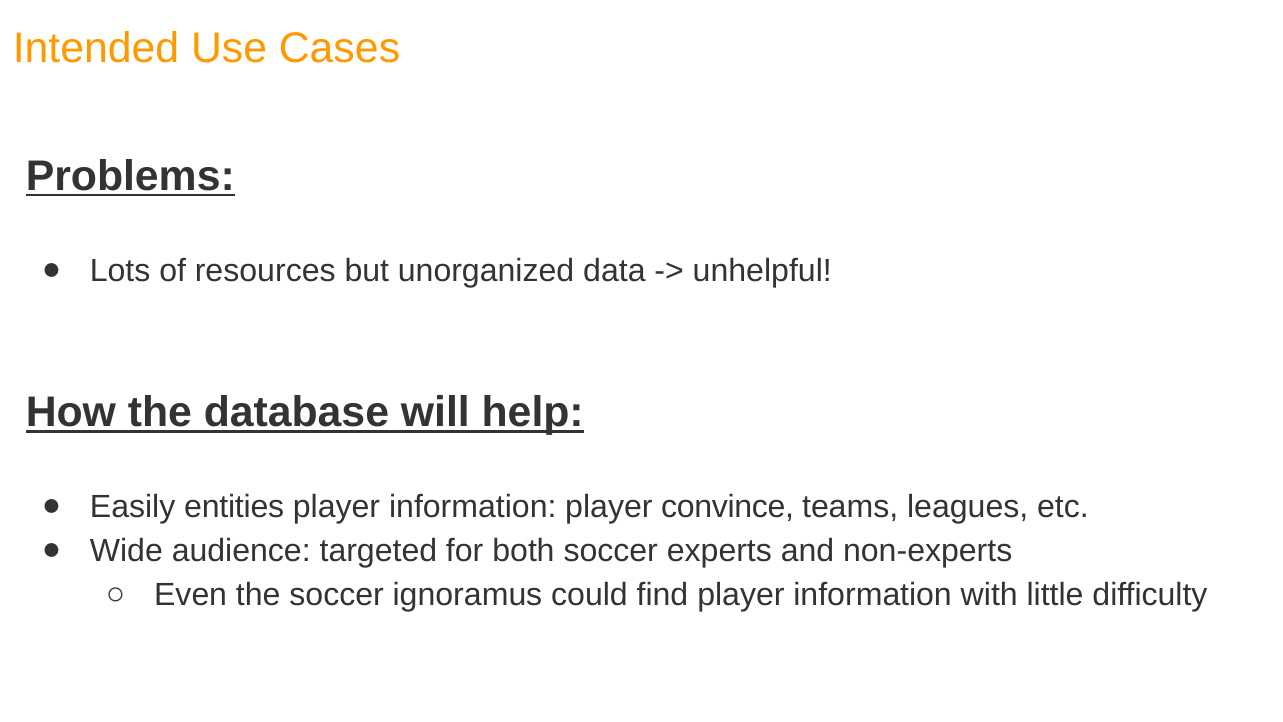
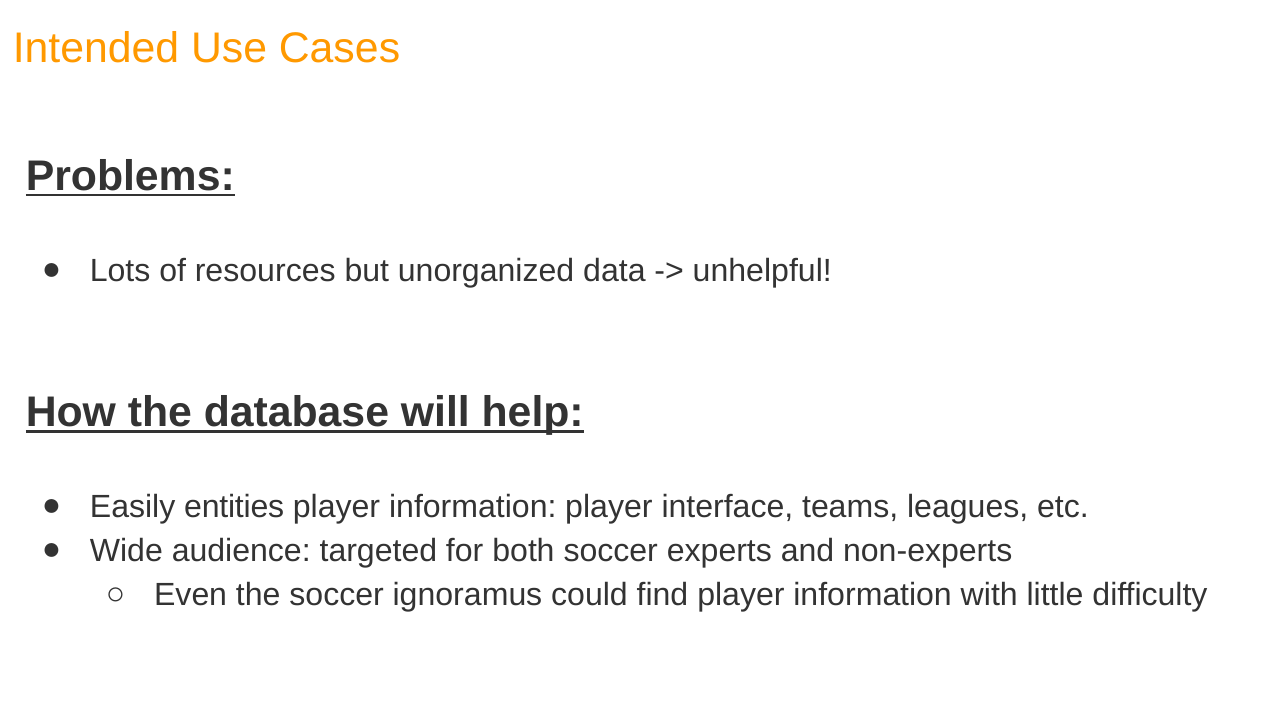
convince: convince -> interface (727, 507)
